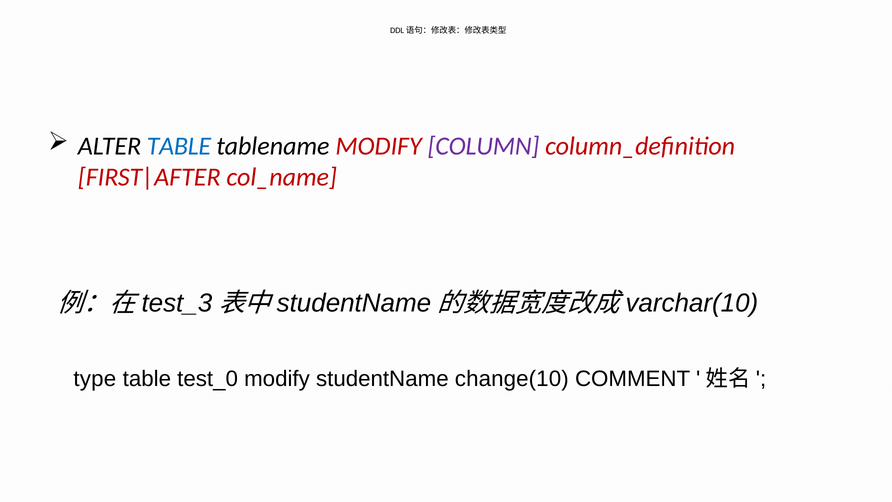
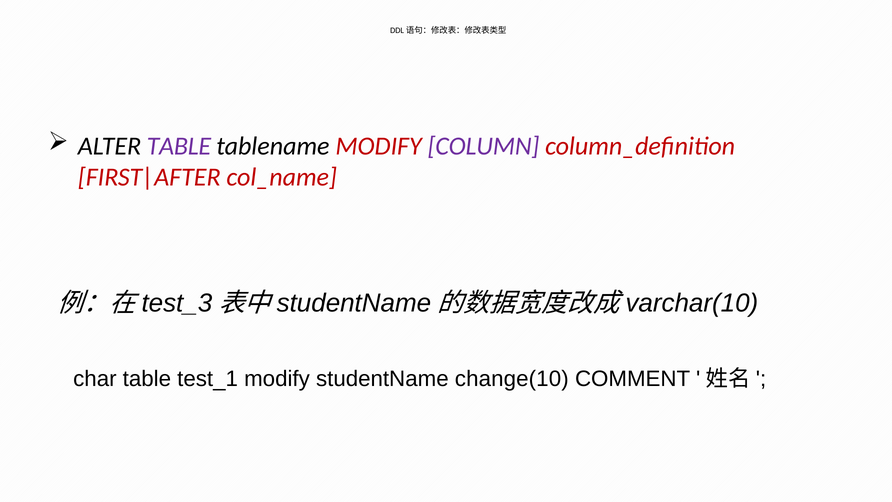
TABLE colour: blue -> purple (179, 146)
type: type -> char (95, 379)
test_0: test_0 -> test_1 (208, 379)
